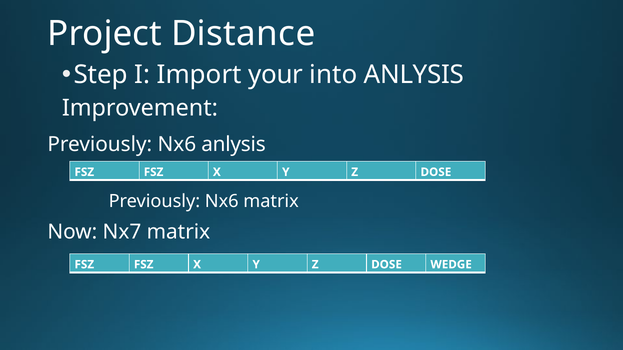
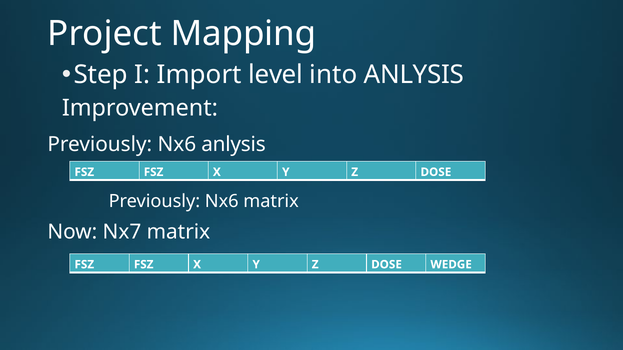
Distance: Distance -> Mapping (244, 34)
your: your -> level (276, 75)
